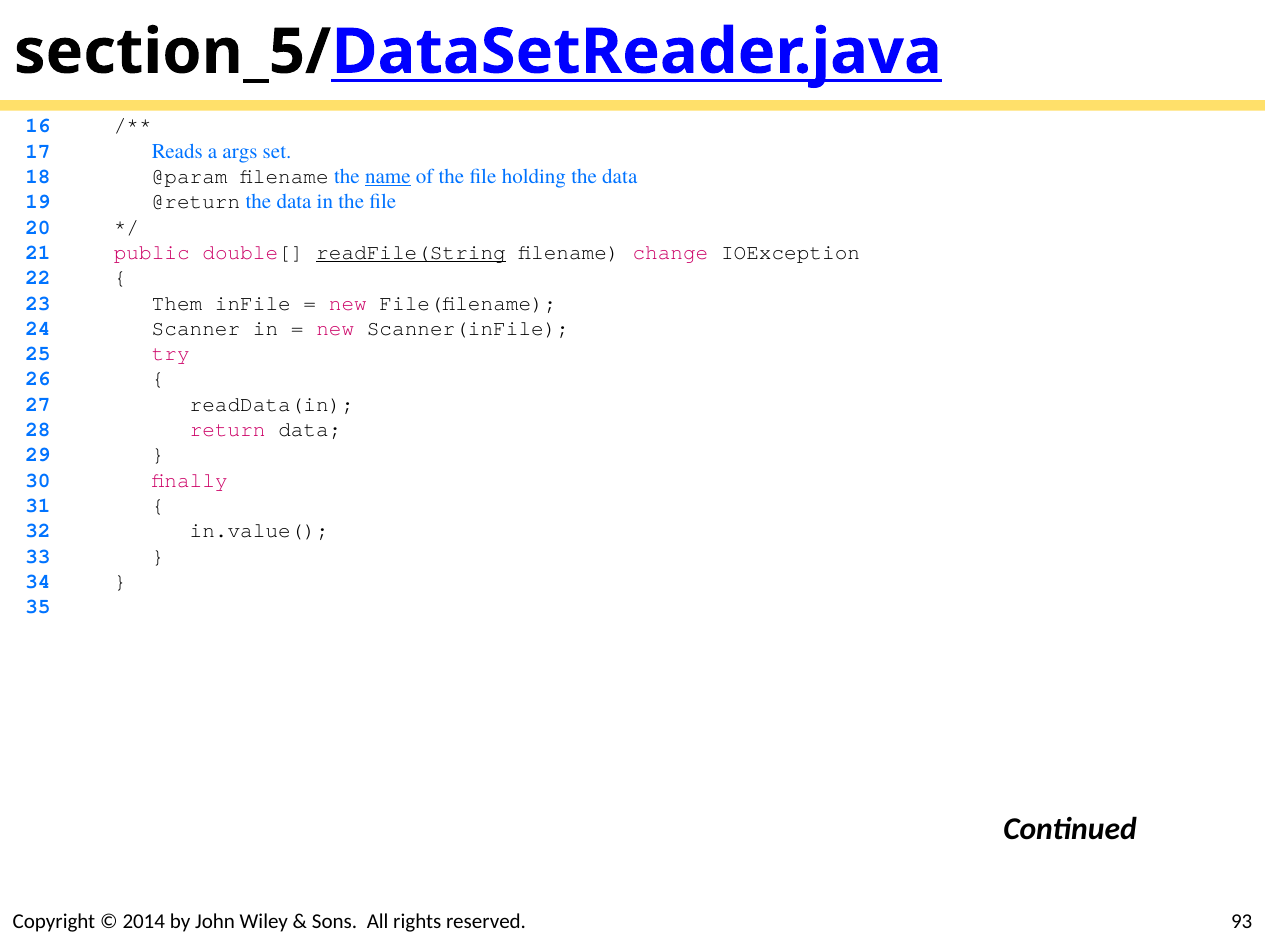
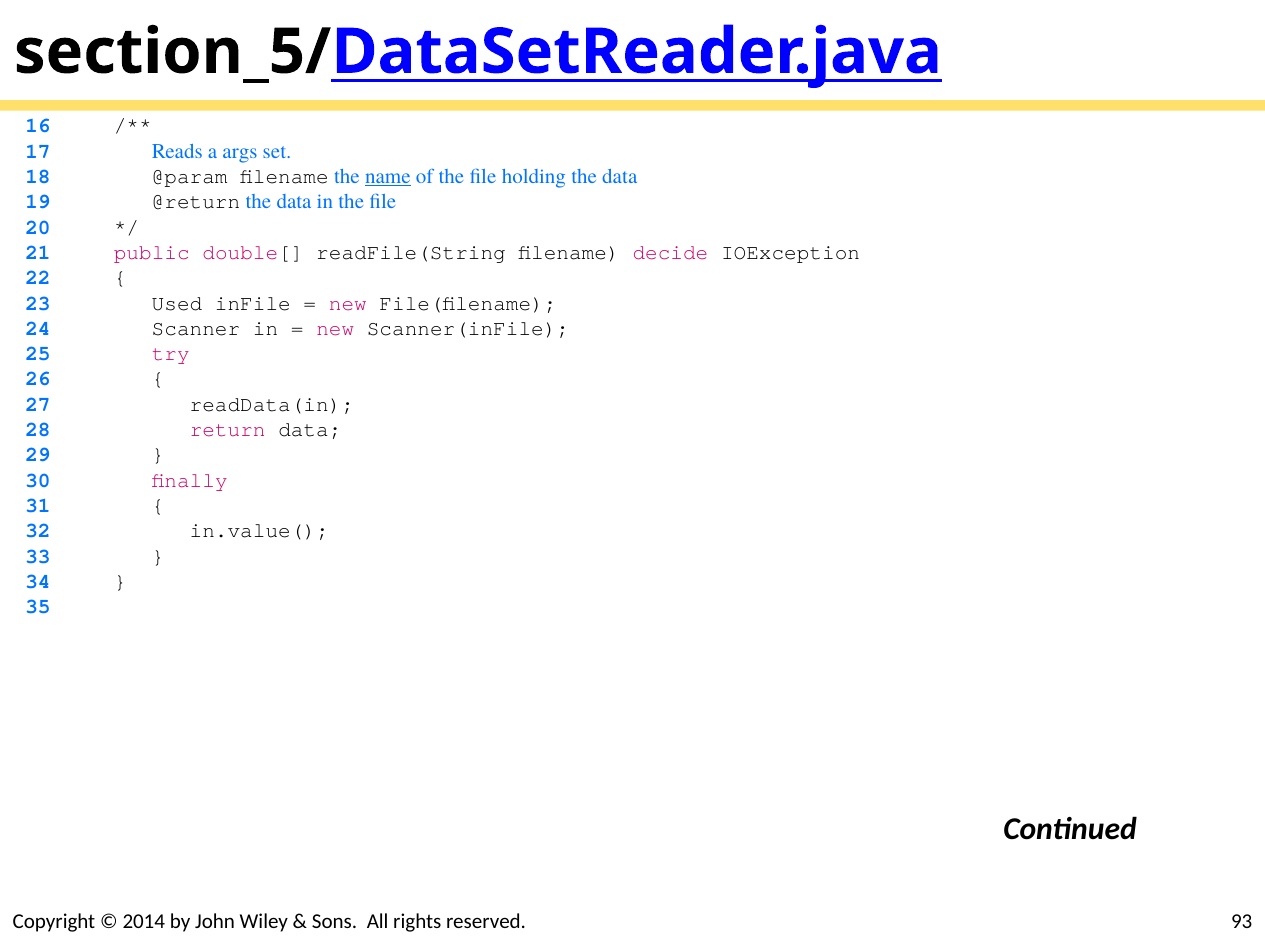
readFile(String underline: present -> none (411, 252)
change: change -> decide (670, 252)
Them: Them -> Used (177, 303)
